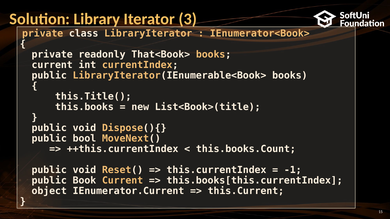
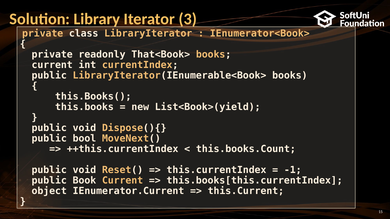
this.Title(: this.Title( -> this.Books( (93, 97)
List<Book>(title: List<Book>(title -> List<Book>(yield (208, 107)
